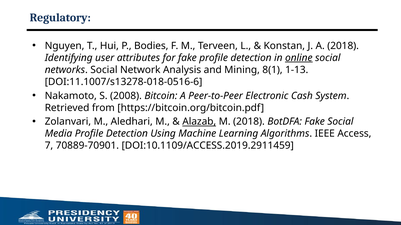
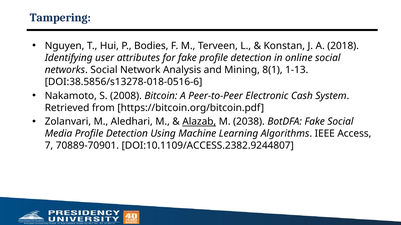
Regulatory: Regulatory -> Tampering (60, 18)
online underline: present -> none (299, 58)
DOI:11.1007/s13278-018-0516-6: DOI:11.1007/s13278-018-0516-6 -> DOI:38.5856/s13278-018-0516-6 (124, 82)
M 2018: 2018 -> 2038 (249, 122)
DOI:10.1109/ACCESS.2019.2911459: DOI:10.1109/ACCESS.2019.2911459 -> DOI:10.1109/ACCESS.2382.9244807 (208, 146)
